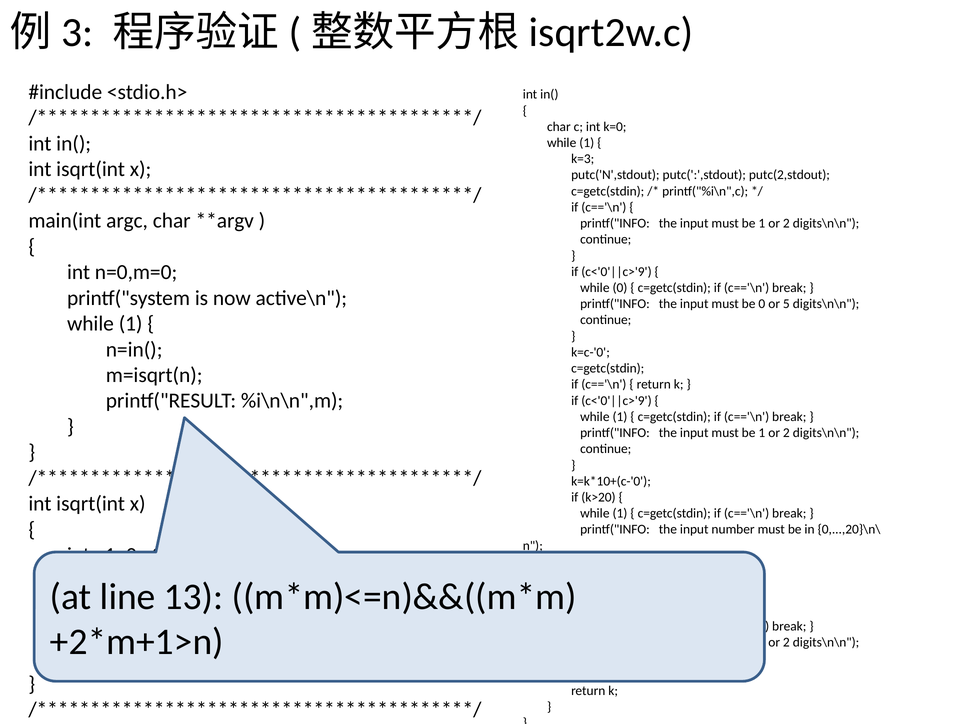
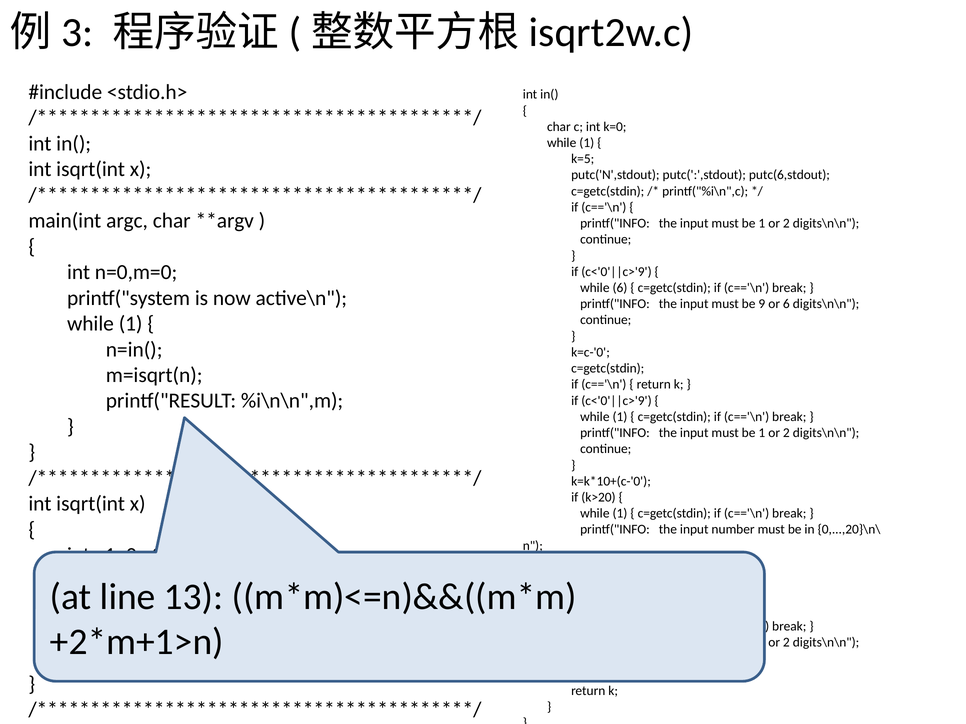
k=3: k=3 -> k=5 (583, 159)
putc(2,stdout: putc(2,stdout -> putc(6,stdout (789, 175)
while 0: 0 -> 6 (620, 288)
be 0: 0 -> 9 (762, 304)
or 5: 5 -> 6 (786, 304)
